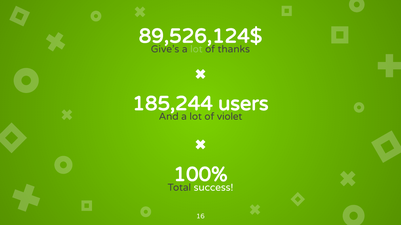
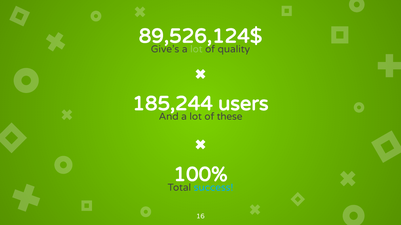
thanks: thanks -> quality (234, 49)
violet: violet -> these (230, 117)
success colour: white -> light blue (214, 188)
